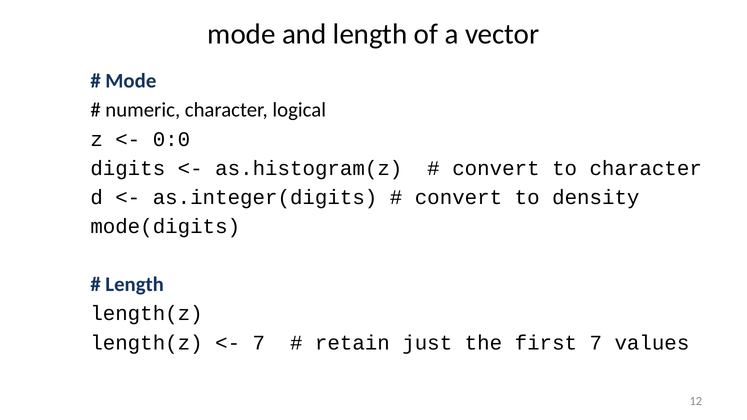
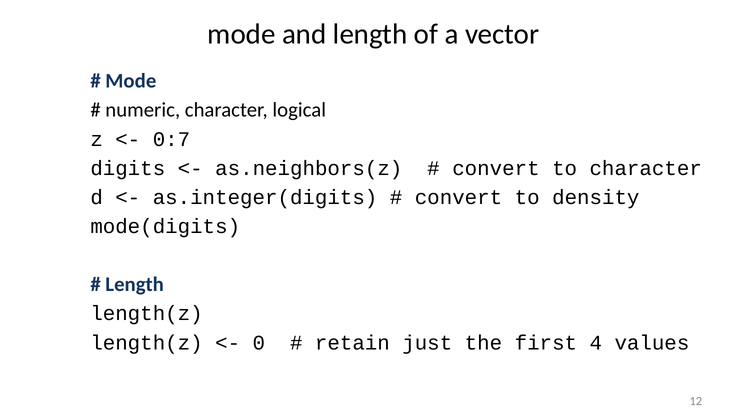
0:0: 0:0 -> 0:7 (171, 139)
as.histogram(z: as.histogram(z -> as.neighbors(z (309, 168)
7: 7 -> 0 (259, 343)
first 7: 7 -> 4 (596, 343)
